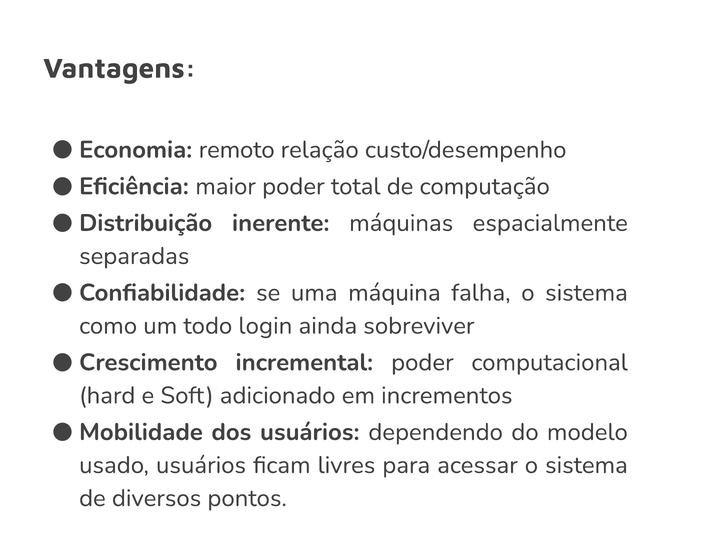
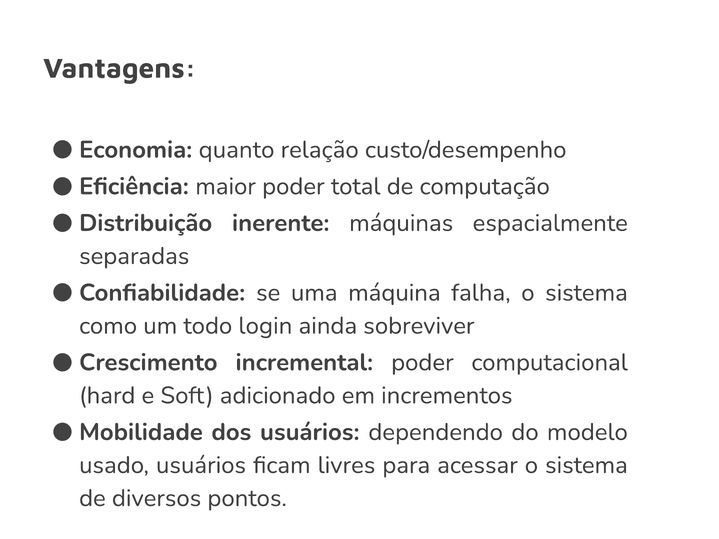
remoto: remoto -> quanto (237, 150)
